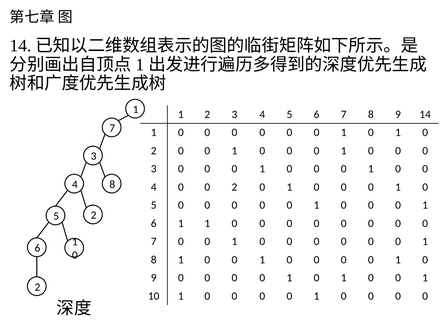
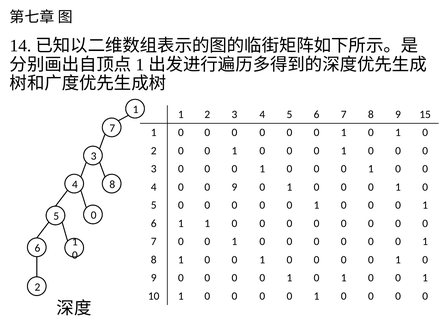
9 14: 14 -> 15 (425, 114)
0 0 2: 2 -> 9 (234, 187)
2: 2 -> 0 (94, 215)
